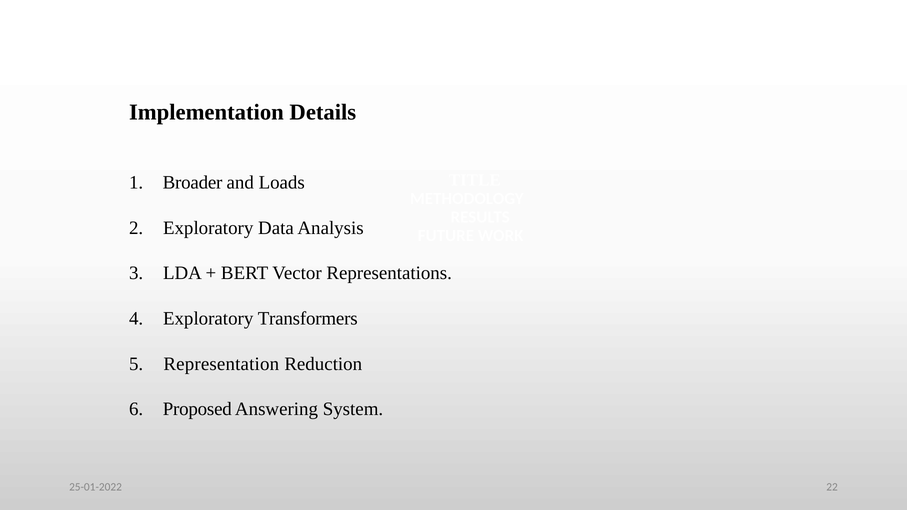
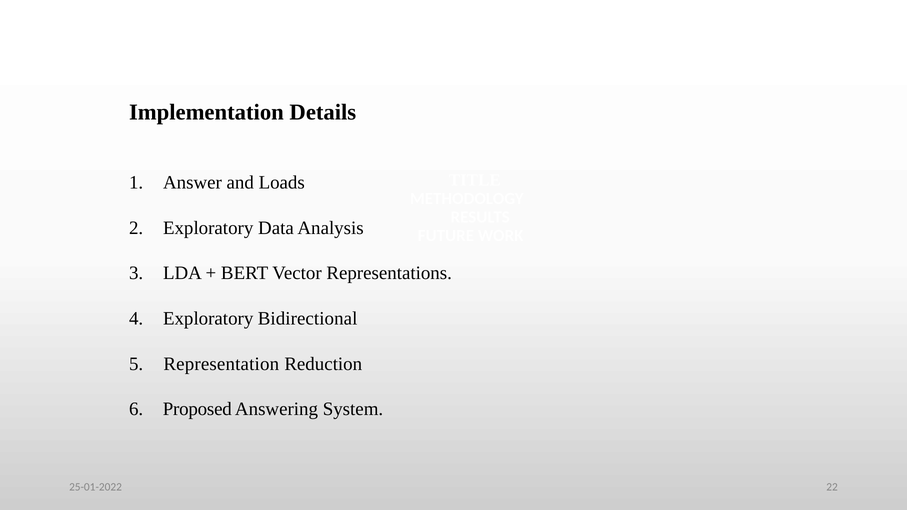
Broader: Broader -> Answer (192, 183)
Transformers: Transformers -> Bidirectional (308, 319)
